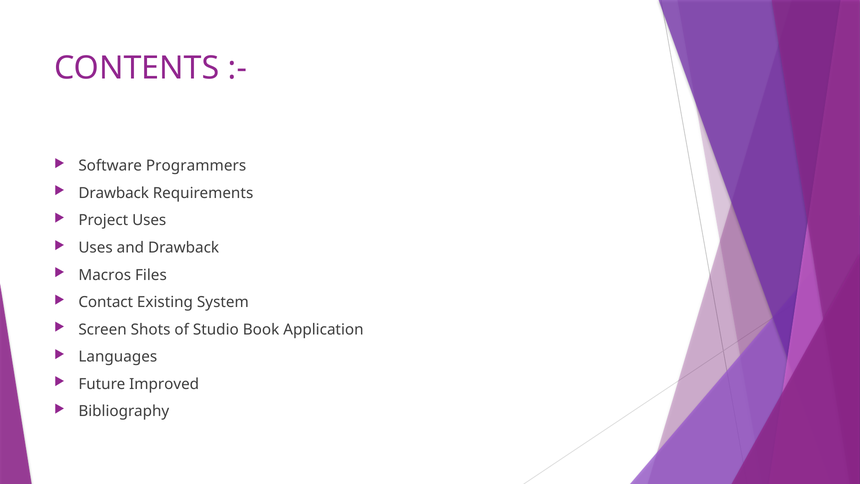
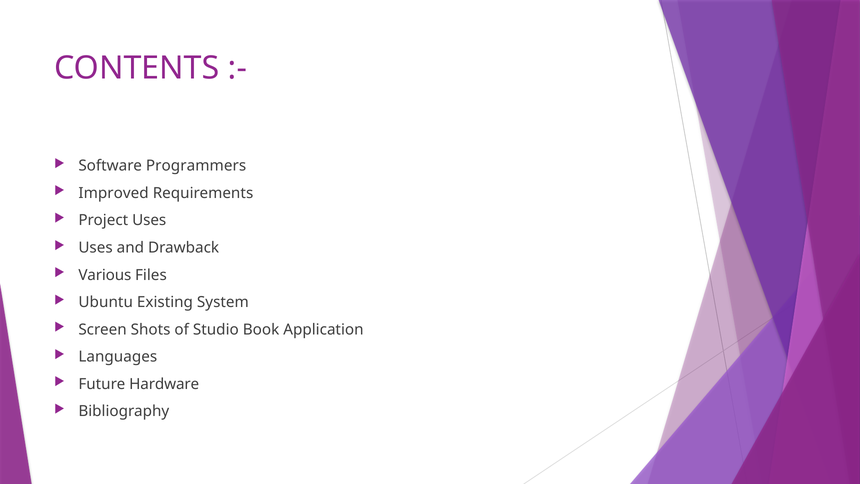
Drawback: Drawback -> Improved (114, 193)
Macros: Macros -> Various (105, 275)
Contact: Contact -> Ubuntu (106, 302)
Improved: Improved -> Hardware (164, 384)
